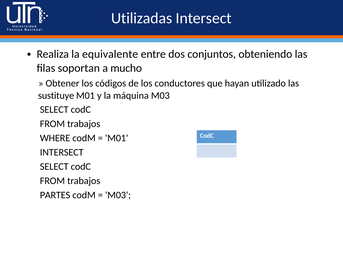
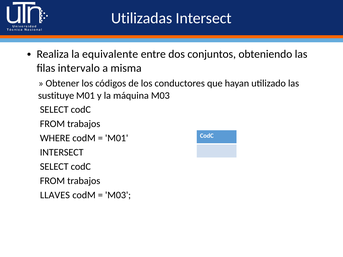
soportan: soportan -> intervalo (79, 68)
mucho: mucho -> misma (126, 68)
PARTES: PARTES -> LLAVES (55, 195)
